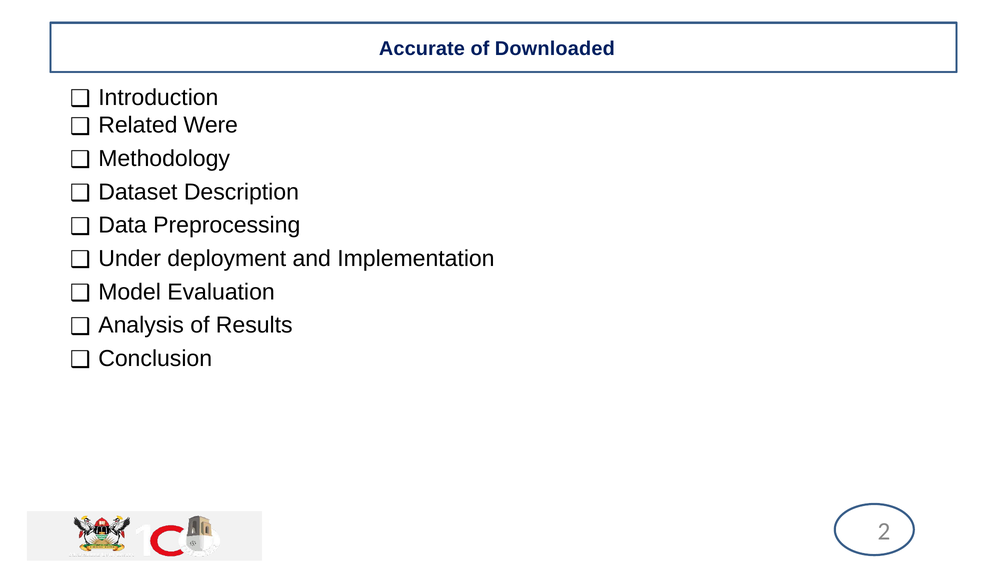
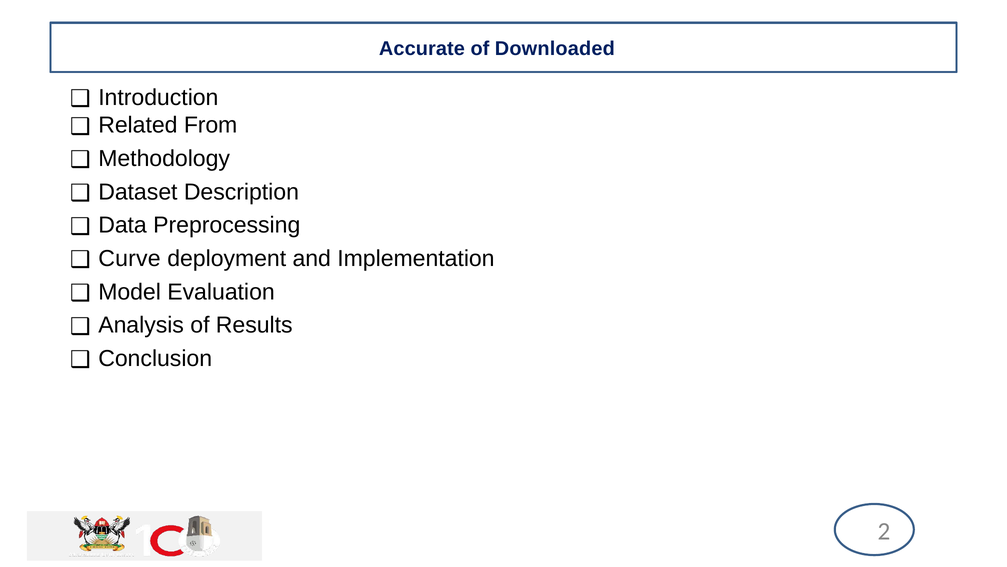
Were: Were -> From (211, 125)
Under: Under -> Curve (129, 258)
